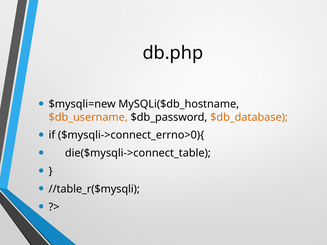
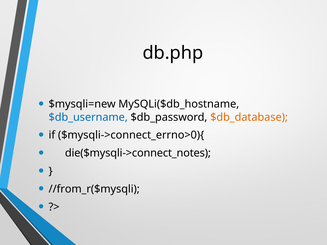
$db_username colour: orange -> blue (88, 117)
die($mysqli->connect_table: die($mysqli->connect_table -> die($mysqli->connect_notes (138, 153)
//table_r($mysqli: //table_r($mysqli -> //from_r($mysqli (94, 189)
